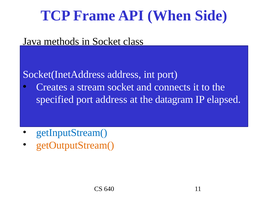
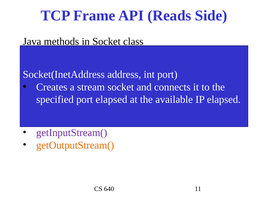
When: When -> Reads (169, 16)
address: address -> elapsed (111, 99)
datagram: datagram -> available (174, 99)
getInputStream( colour: blue -> purple (72, 133)
